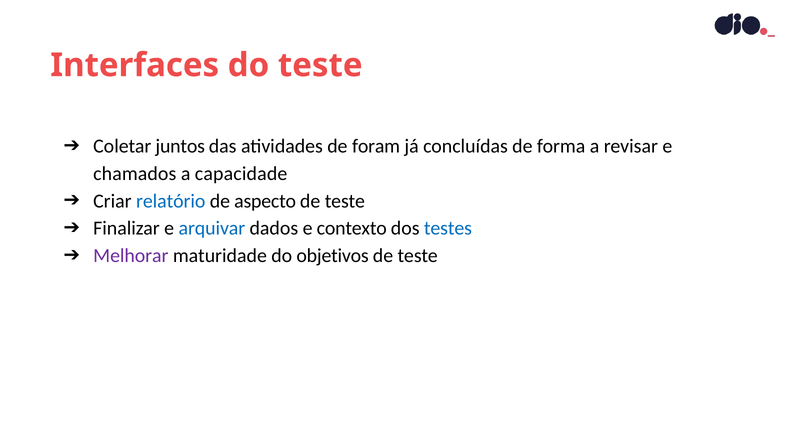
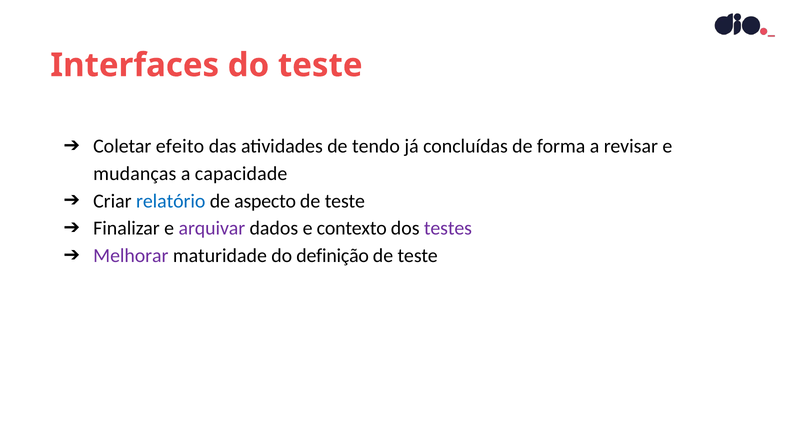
juntos: juntos -> efeito (180, 146)
foram: foram -> tendo (376, 146)
chamados: chamados -> mudanças (135, 173)
arquivar colour: blue -> purple (212, 228)
testes colour: blue -> purple (448, 228)
objetivos: objetivos -> definição (333, 256)
